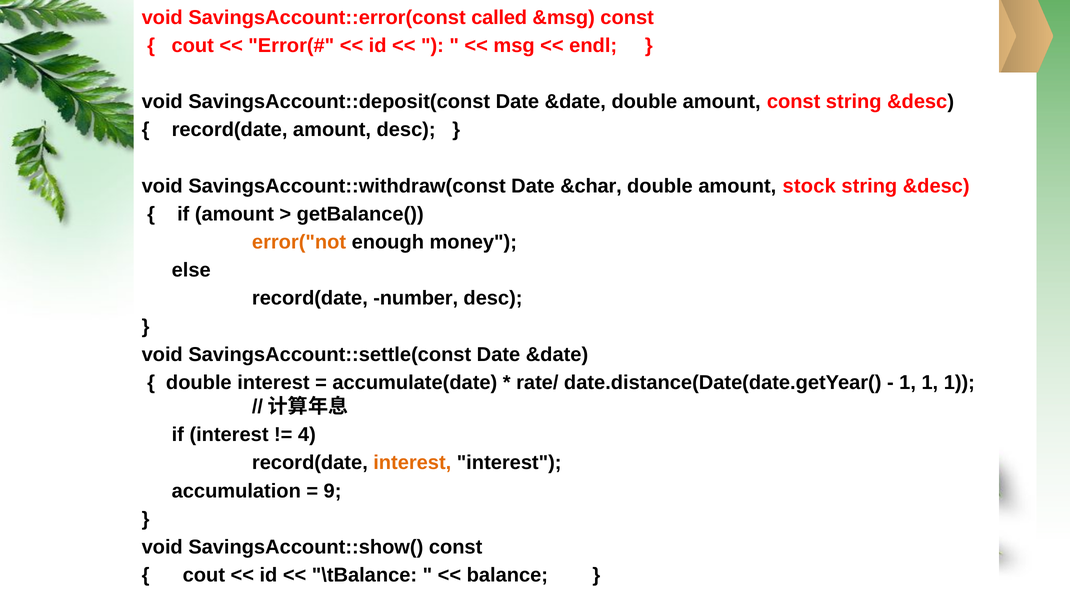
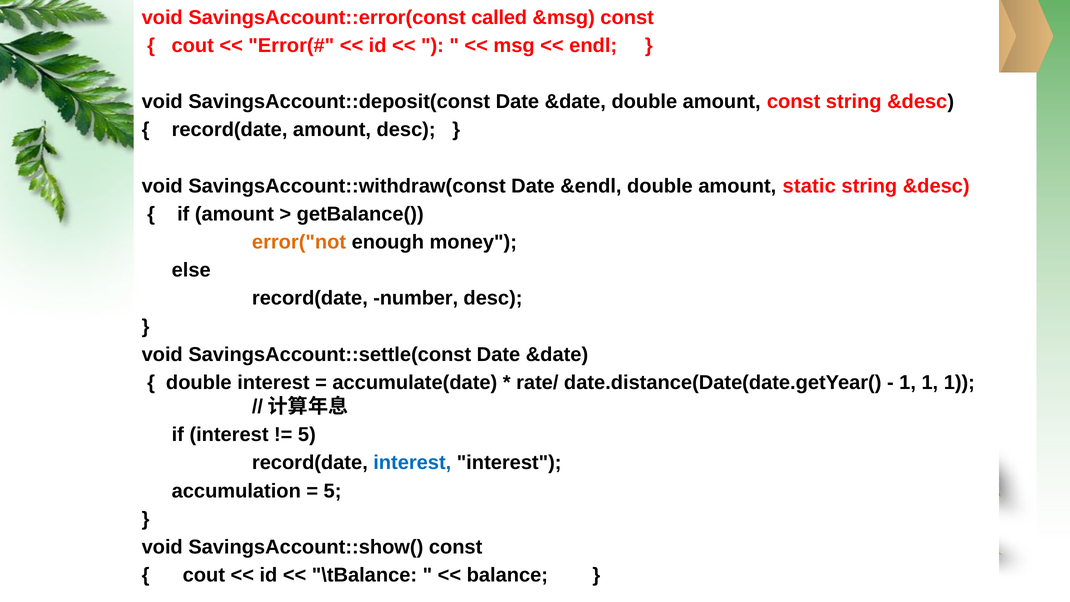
&char: &char -> &endl (591, 186)
stock: stock -> static (809, 186)
4: 4 -> 5 (307, 435)
interest colour: orange -> blue (412, 463)
9: 9 -> 5 (333, 491)
